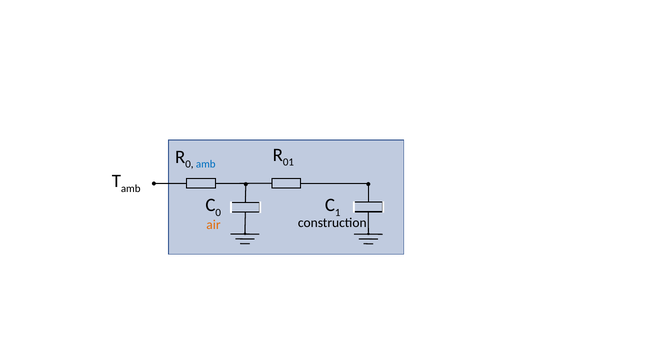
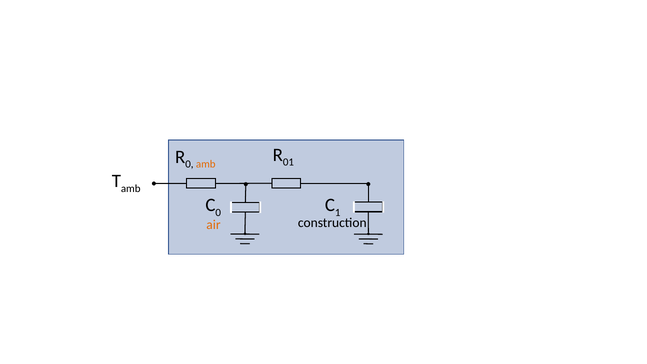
amb colour: blue -> orange (206, 164)
